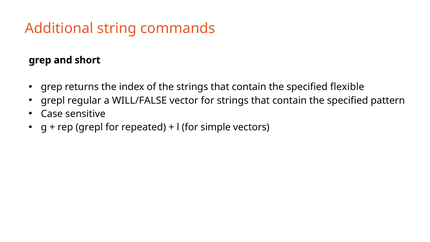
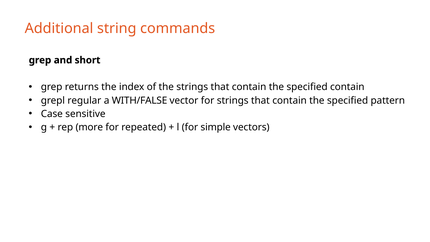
specified flexible: flexible -> contain (347, 87)
WILL/FALSE: WILL/FALSE -> WITH/FALSE (140, 100)
rep grepl: grepl -> more (89, 127)
